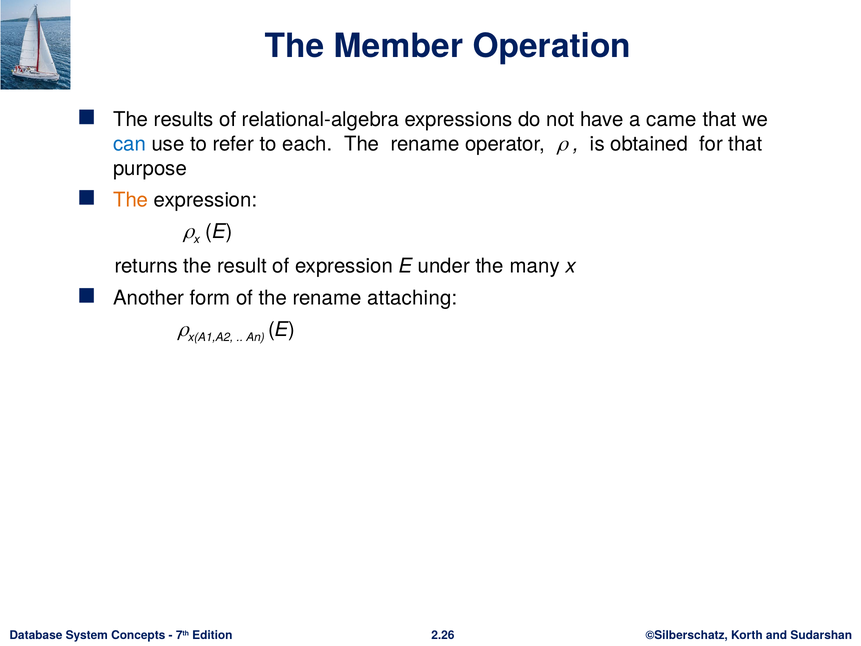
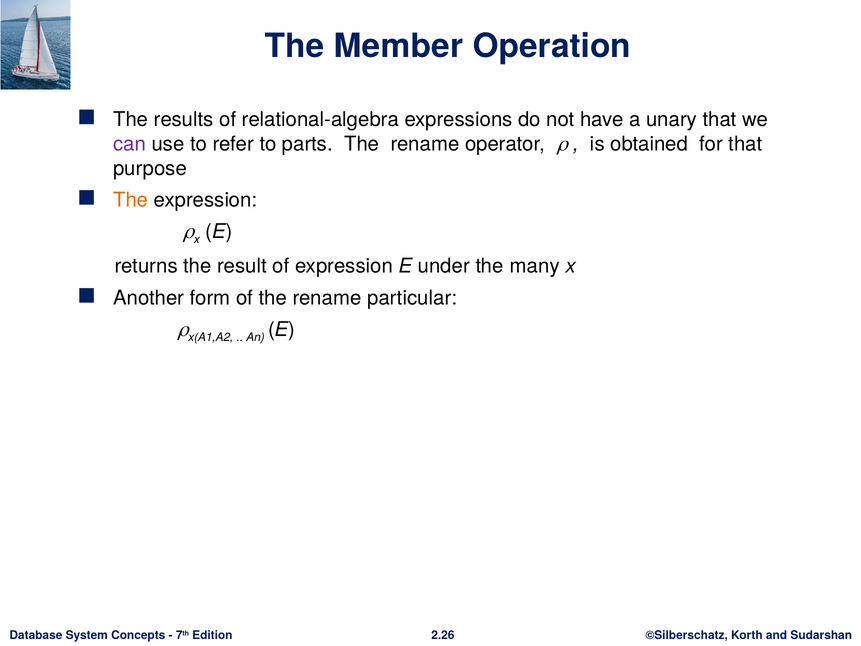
came: came -> unary (672, 119)
can colour: blue -> purple (130, 144)
each: each -> parts (307, 144)
attaching: attaching -> particular (412, 298)
